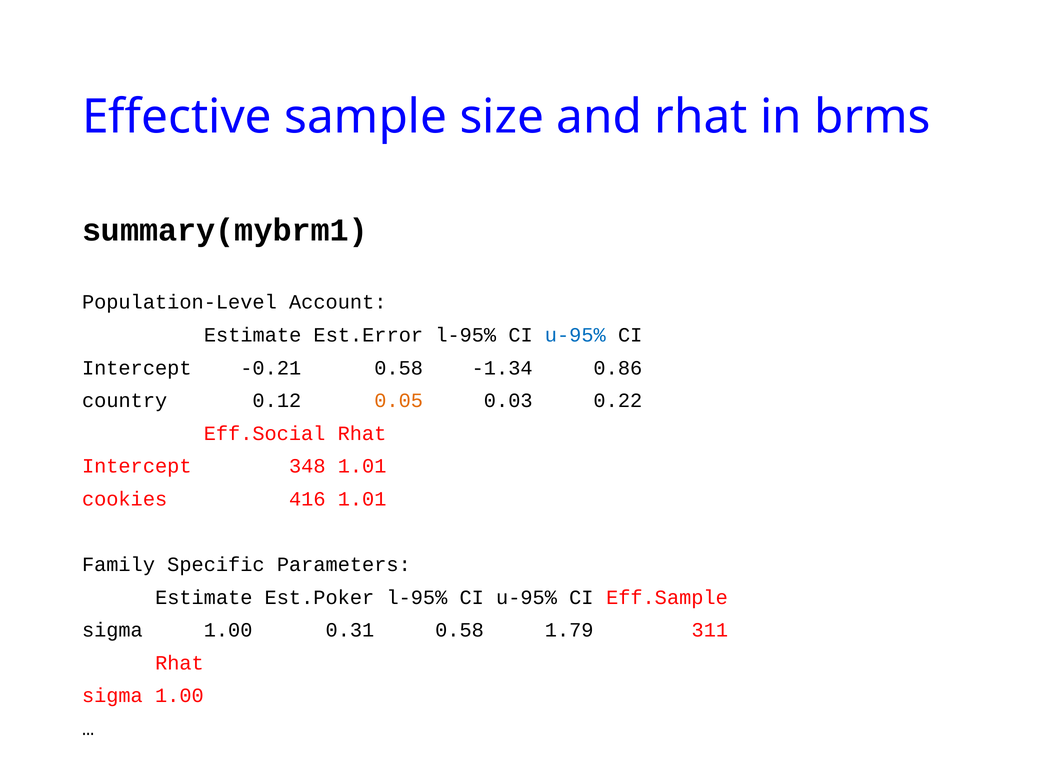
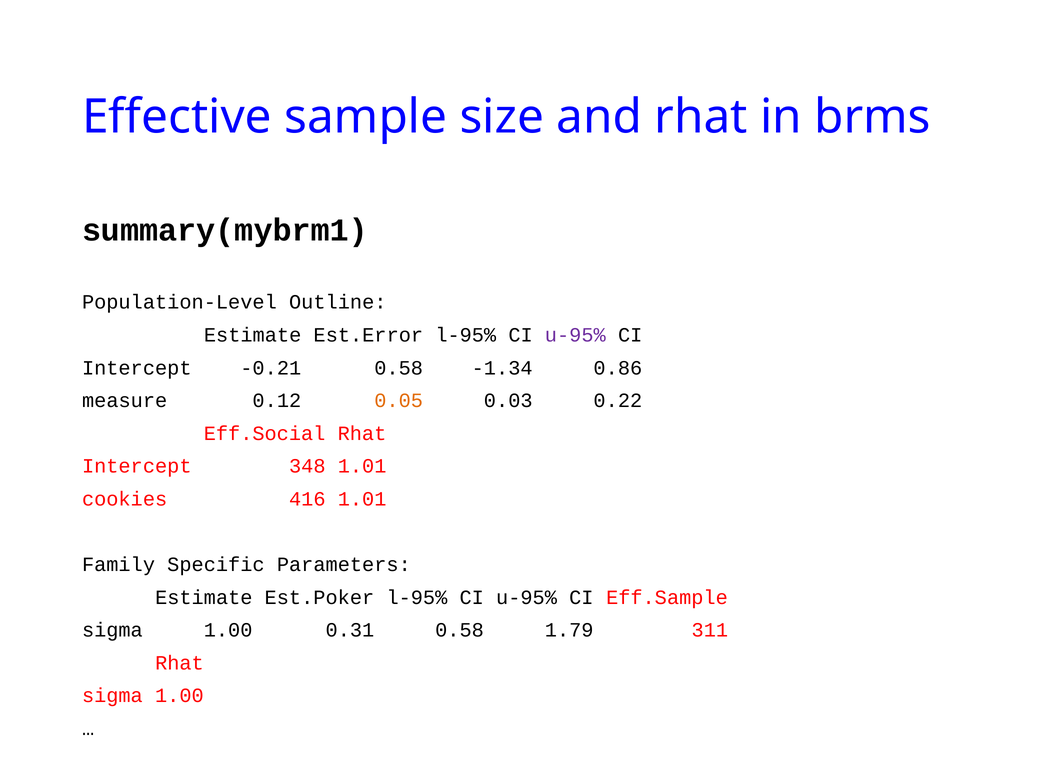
Account: Account -> Outline (338, 302)
u-95% colour: blue -> purple (575, 335)
country: country -> measure (125, 400)
